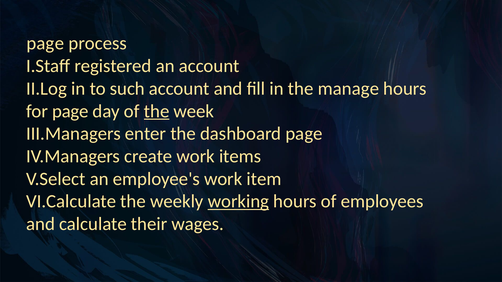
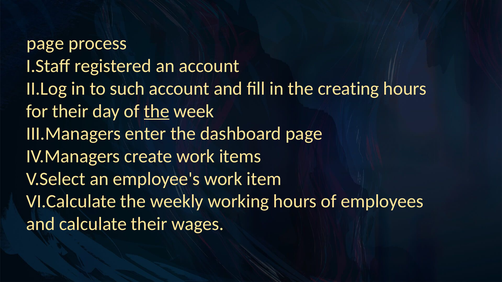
manage: manage -> creating (348, 89)
for page: page -> their (70, 111)
working underline: present -> none (238, 202)
